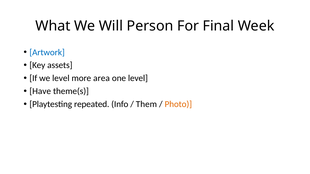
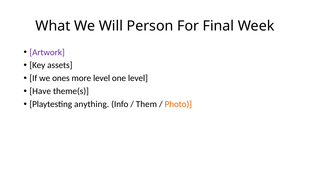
Artwork colour: blue -> purple (47, 52)
we level: level -> ones (61, 78)
more area: area -> level (102, 78)
repeated: repeated -> anything (92, 104)
